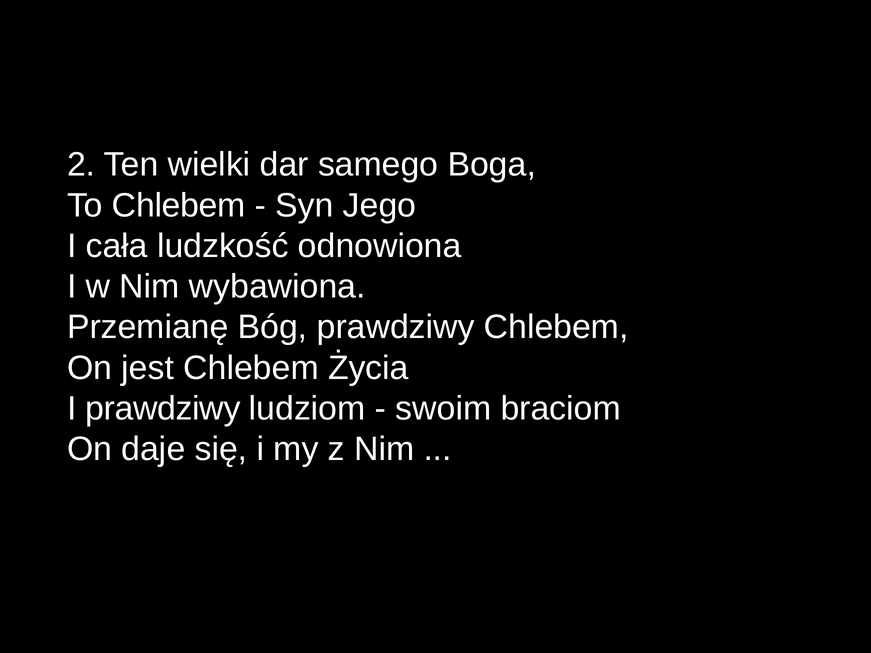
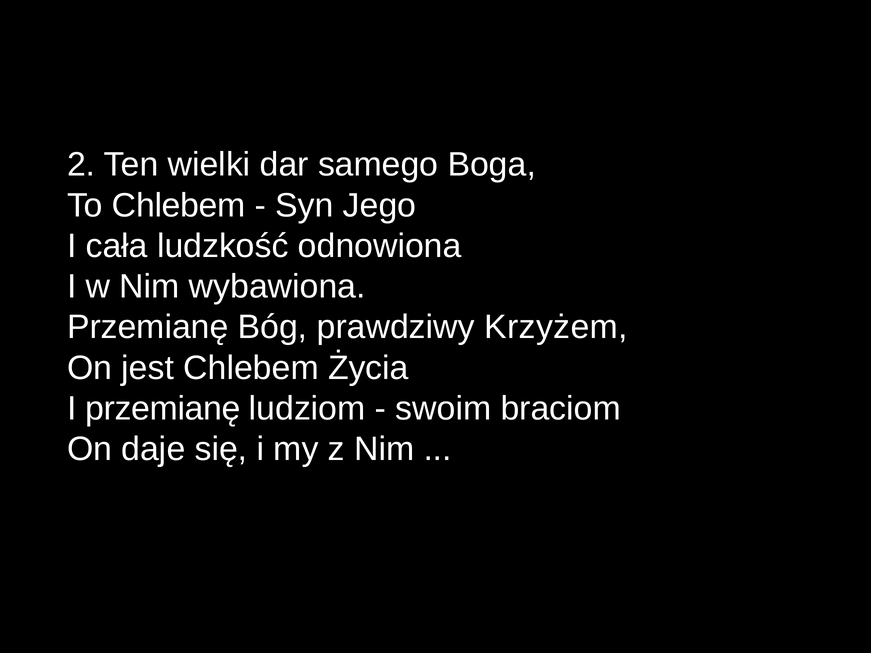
prawdziwy Chlebem: Chlebem -> Krzyżem (556, 327)
I prawdziwy: prawdziwy -> przemianę (163, 409)
